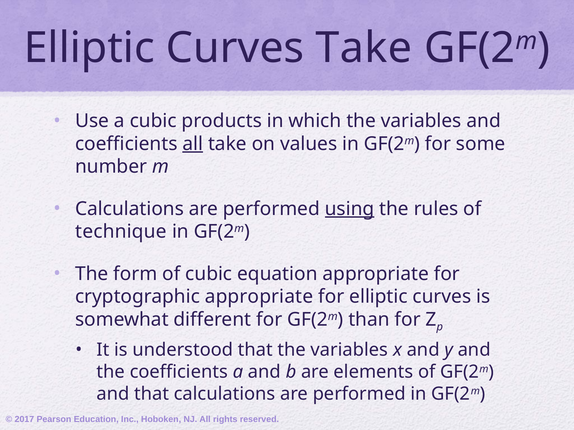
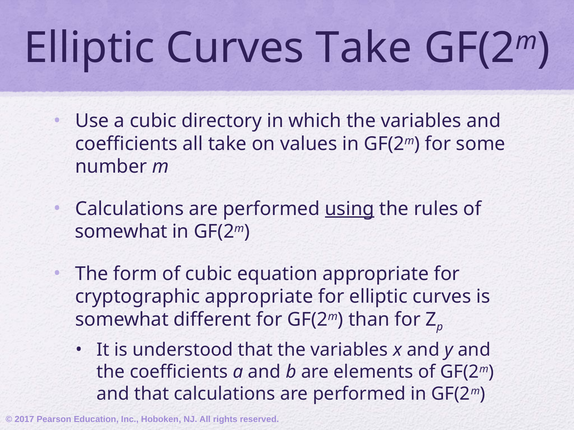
products: products -> directory (222, 121)
all underline: present -> none (193, 144)
technique: technique -> somewhat (121, 232)
